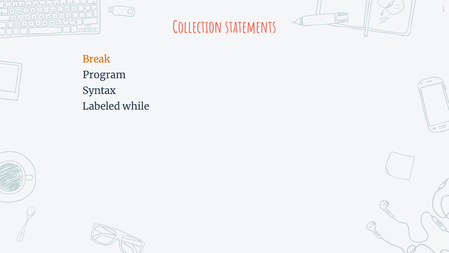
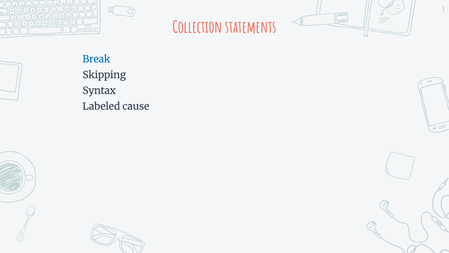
Break colour: orange -> blue (96, 59)
Program: Program -> Skipping (104, 75)
while: while -> cause (136, 106)
